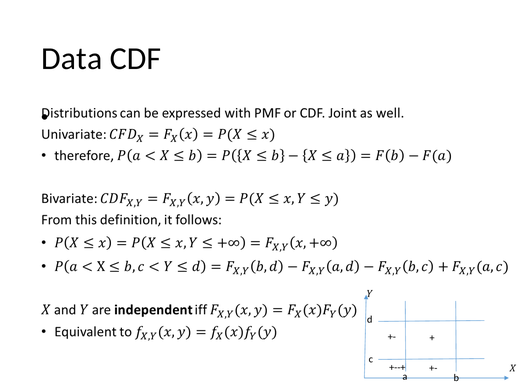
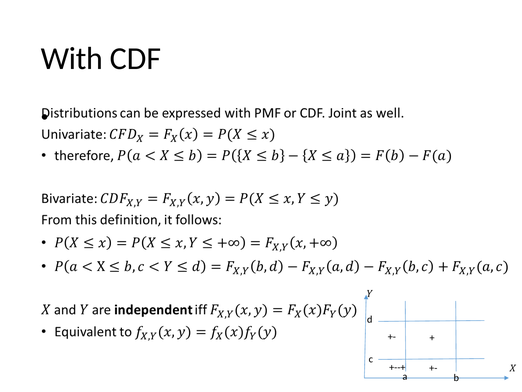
Data: Data -> With (72, 58)
